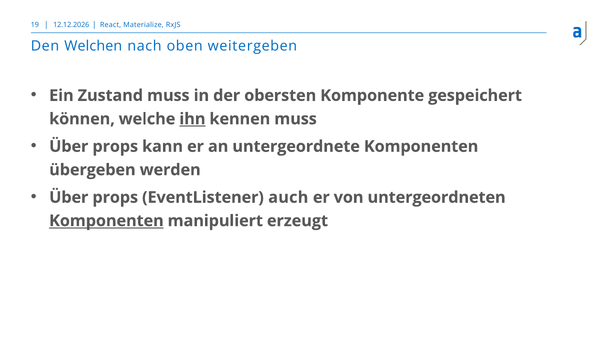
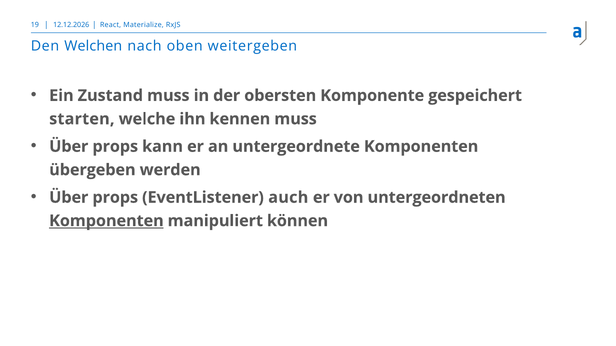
können: können -> starten (82, 119)
ihn underline: present -> none (192, 119)
erzeugt: erzeugt -> können (298, 221)
